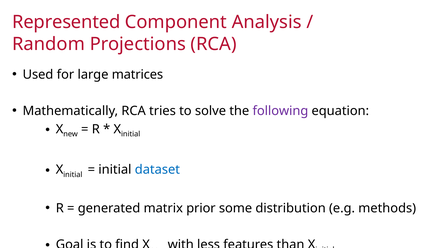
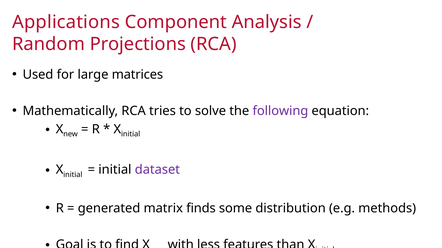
Represented: Represented -> Applications (66, 22)
dataset colour: blue -> purple (157, 170)
prior: prior -> finds (201, 209)
